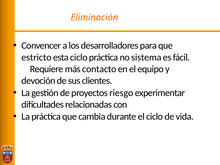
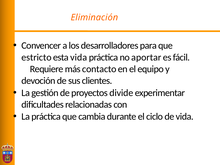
esta ciclo: ciclo -> vida (79, 57)
sistema: sistema -> aportar (146, 57)
riesgo: riesgo -> divide (121, 93)
